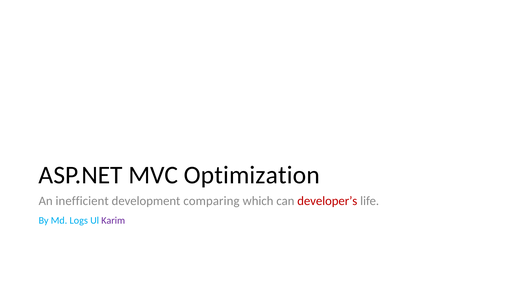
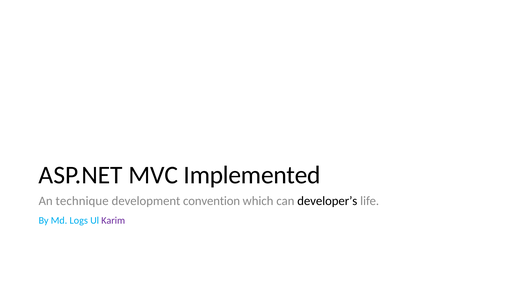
Optimization: Optimization -> Implemented (252, 175)
inefficient: inefficient -> technique (82, 201)
comparing: comparing -> convention (212, 201)
developer’s colour: red -> black (327, 201)
